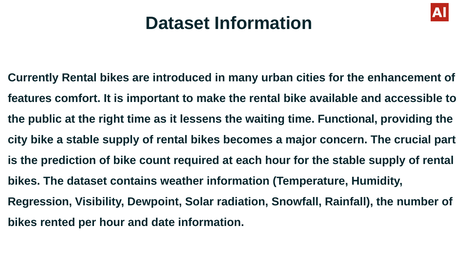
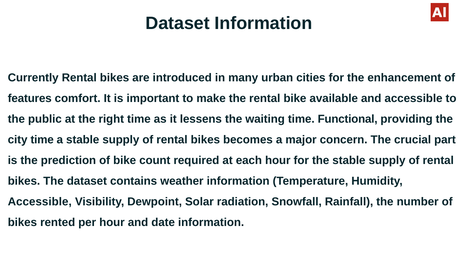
city bike: bike -> time (42, 140)
Regression: Regression -> Accessible (40, 201)
